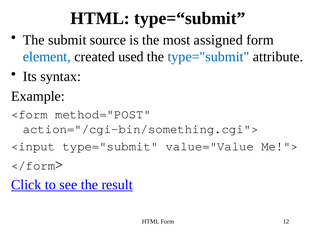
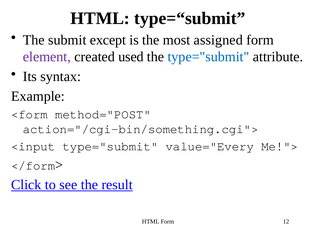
source: source -> except (108, 40)
element colour: blue -> purple (47, 57)
value="Value: value="Value -> value="Every (210, 146)
